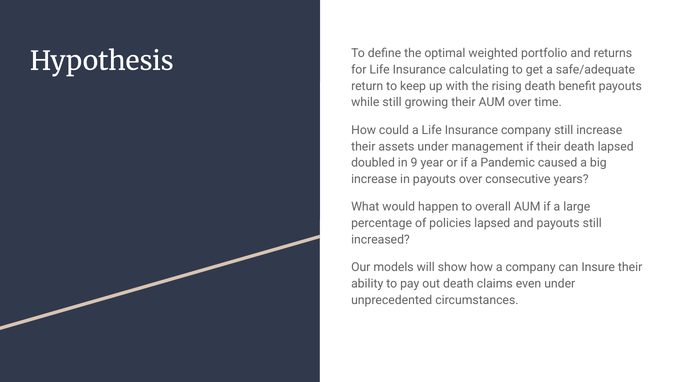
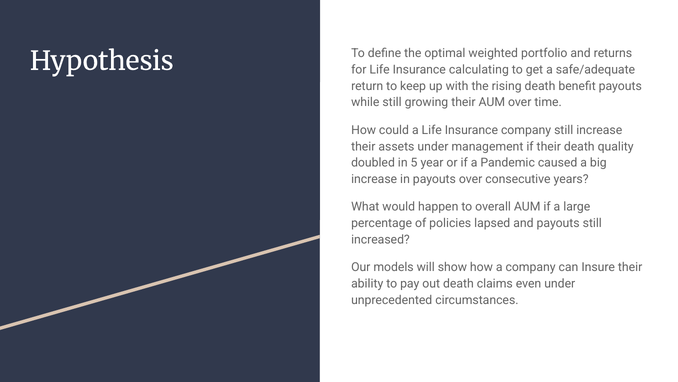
death lapsed: lapsed -> quality (616, 146)
9: 9 -> 5 (414, 163)
